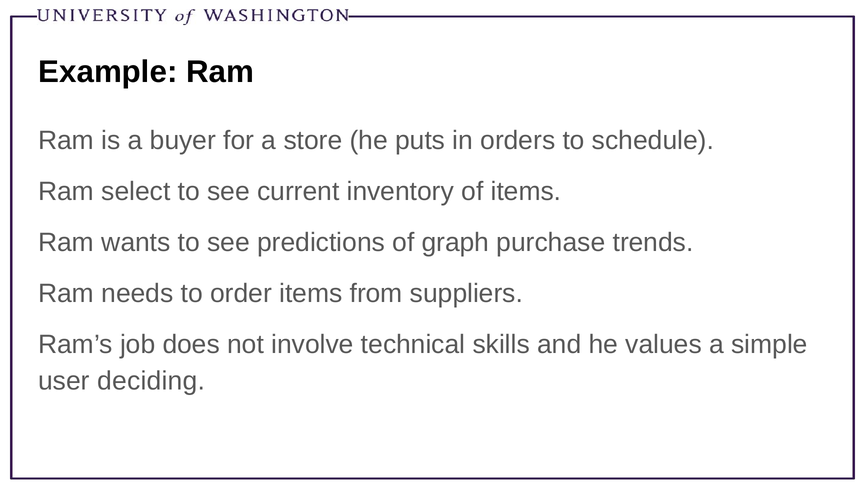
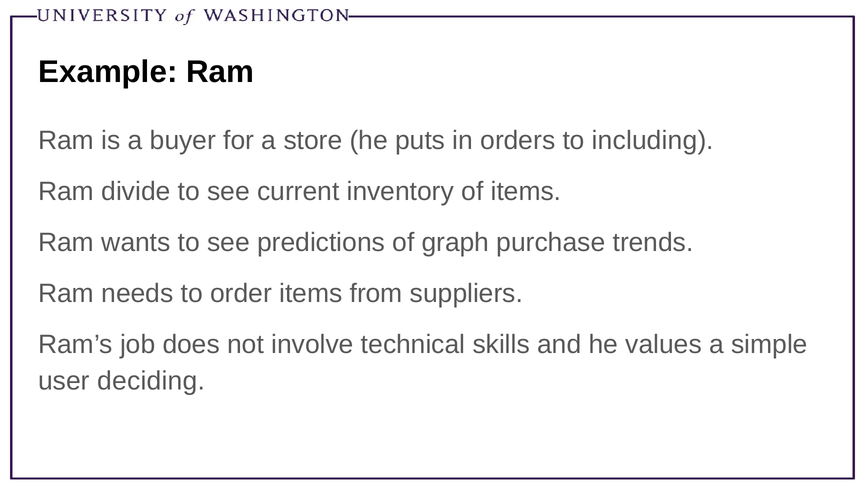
schedule: schedule -> including (653, 141)
select: select -> divide (136, 192)
